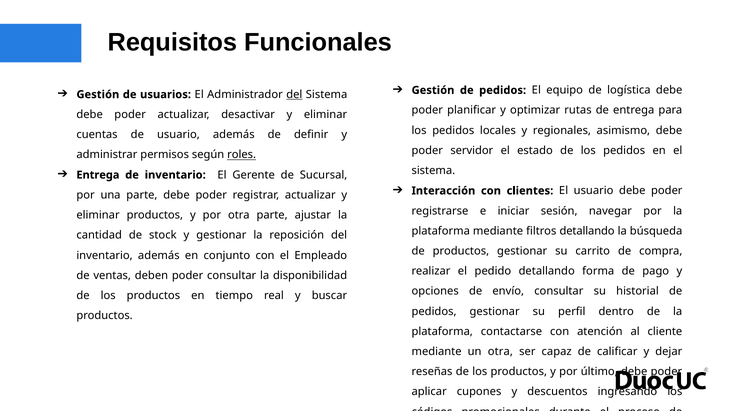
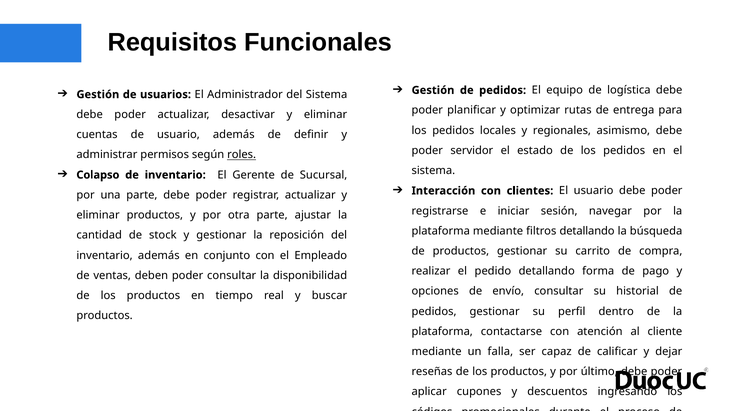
del underline: present -> none (294, 95)
Entrega: Entrega -> Colapso (98, 175)
un otra: otra -> falla (500, 352)
